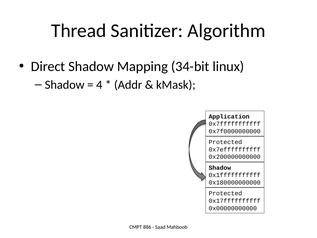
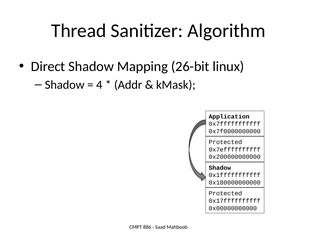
34-bit: 34-bit -> 26-bit (190, 67)
